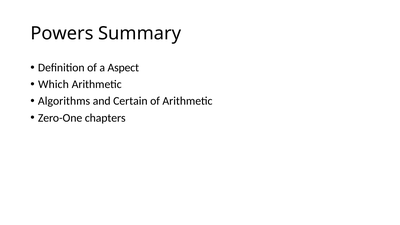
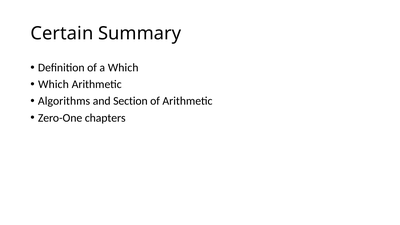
Powers: Powers -> Certain (62, 34)
a Aspect: Aspect -> Which (123, 68)
Certain: Certain -> Section (130, 101)
